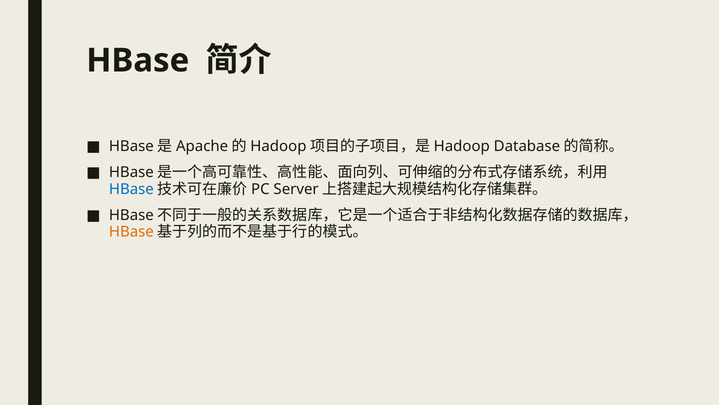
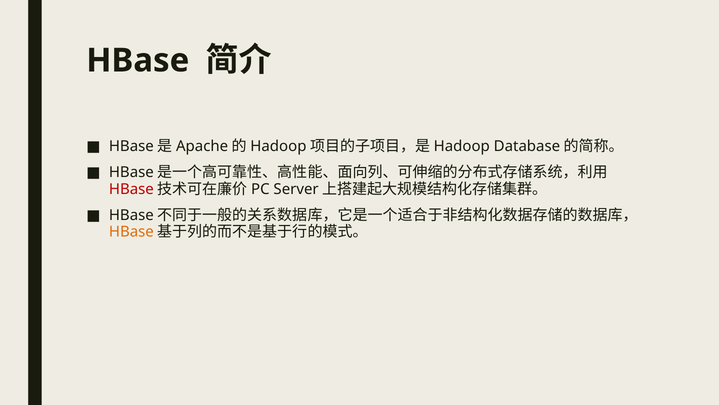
HBase colour: blue -> red (131, 189)
